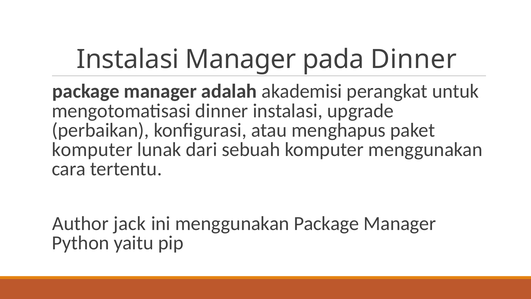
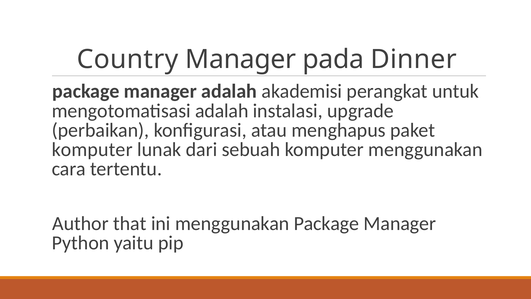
Instalasi: Instalasi -> Country (128, 59)
mengotomatisasi dinner: dinner -> adalah (222, 111)
jack: jack -> that (130, 223)
